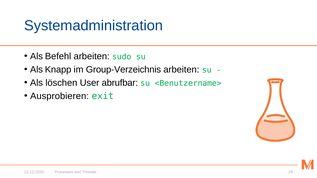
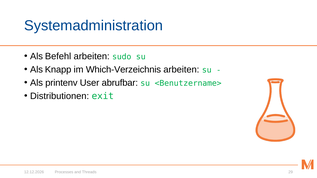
Group-Verzeichnis: Group-Verzeichnis -> Which-Verzeichnis (123, 70)
löschen: löschen -> printenv (61, 83)
Ausprobieren: Ausprobieren -> Distributionen (60, 96)
